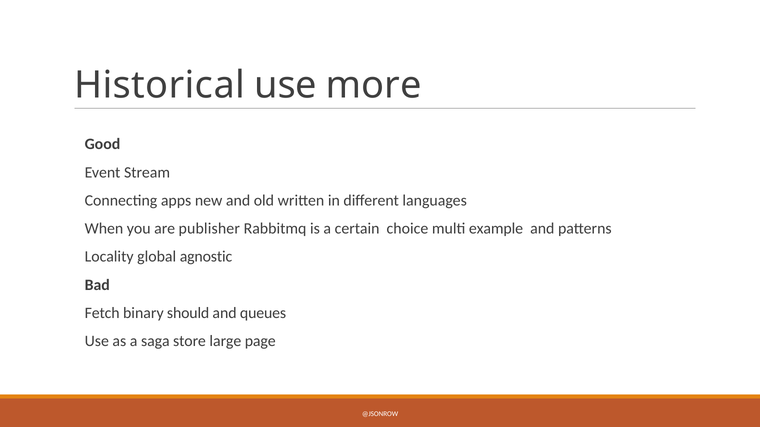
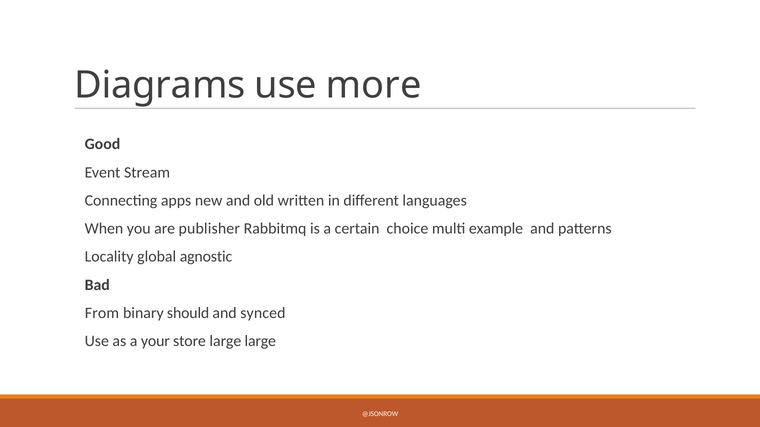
Historical: Historical -> Diagrams (160, 85)
Fetch: Fetch -> From (102, 314)
queues: queues -> synced (263, 314)
saga: saga -> your (155, 342)
large page: page -> large (260, 342)
